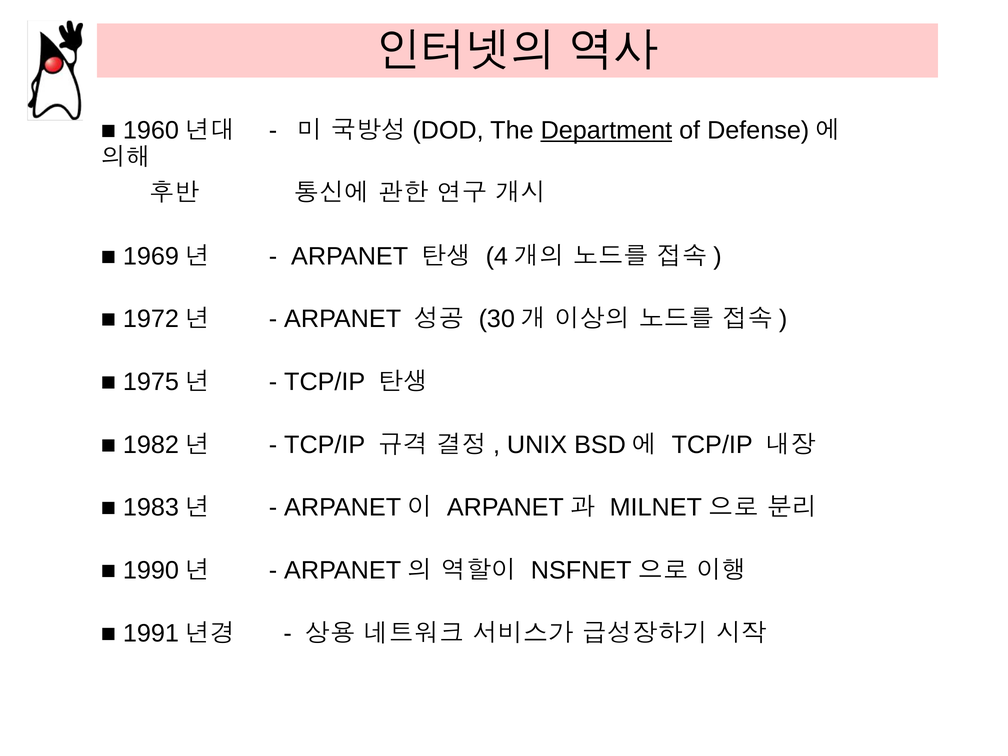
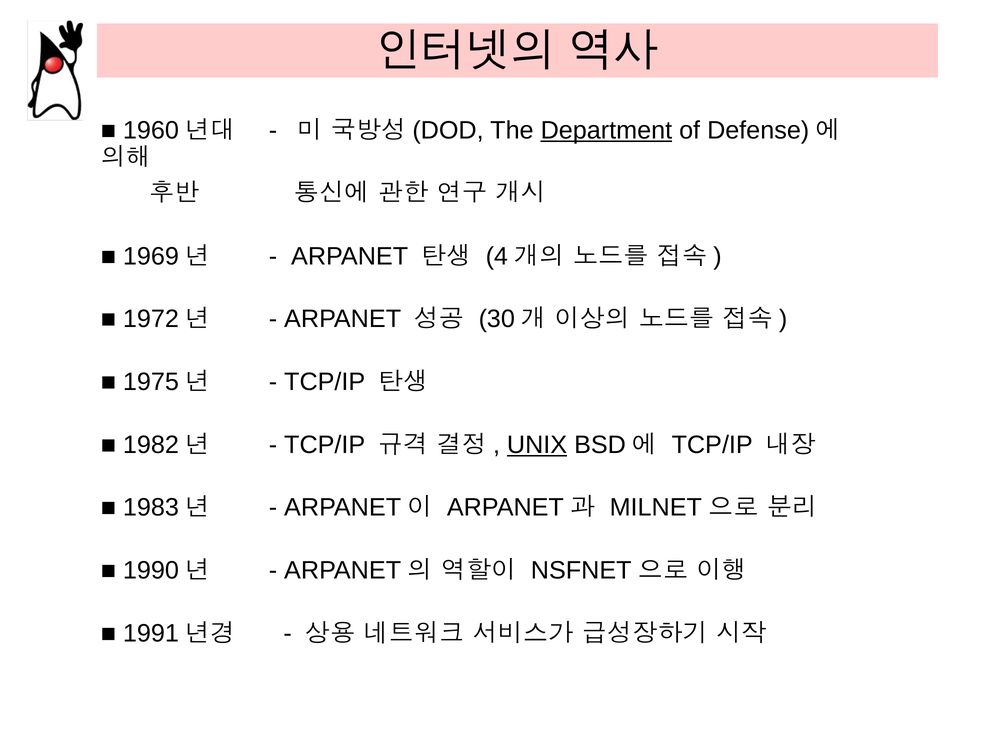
UNIX underline: none -> present (537, 445)
